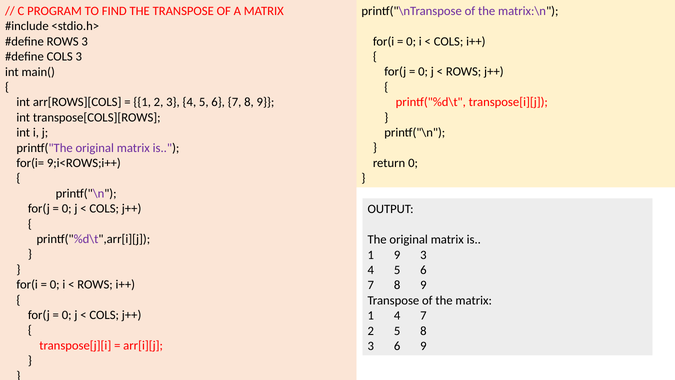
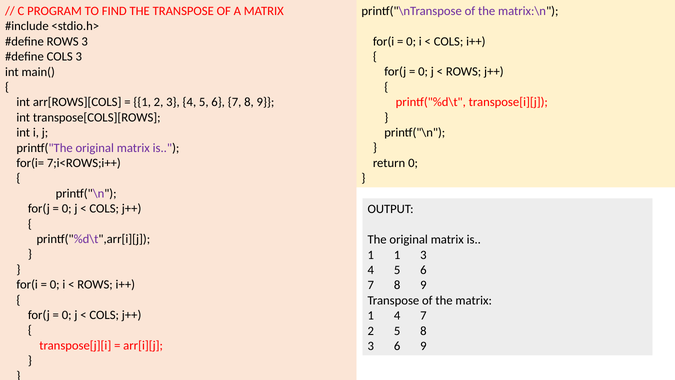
9;i<ROWS;i++: 9;i<ROWS;i++ -> 7;i<ROWS;i++ (84, 163)
1 9: 9 -> 1 (397, 255)
